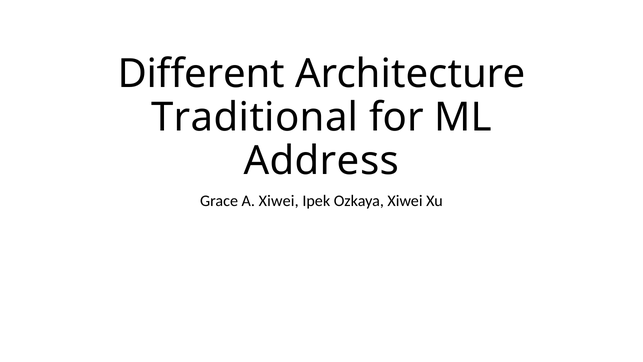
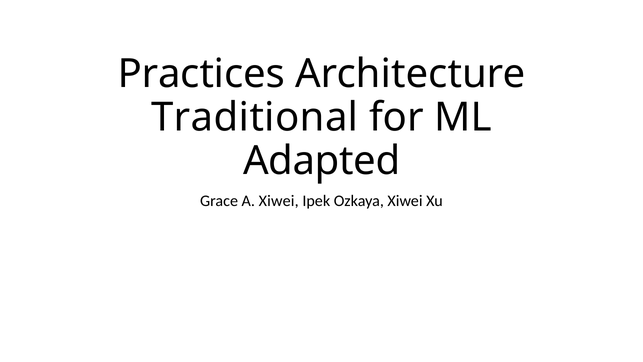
Different: Different -> Practices (201, 74)
Address: Address -> Adapted (322, 161)
